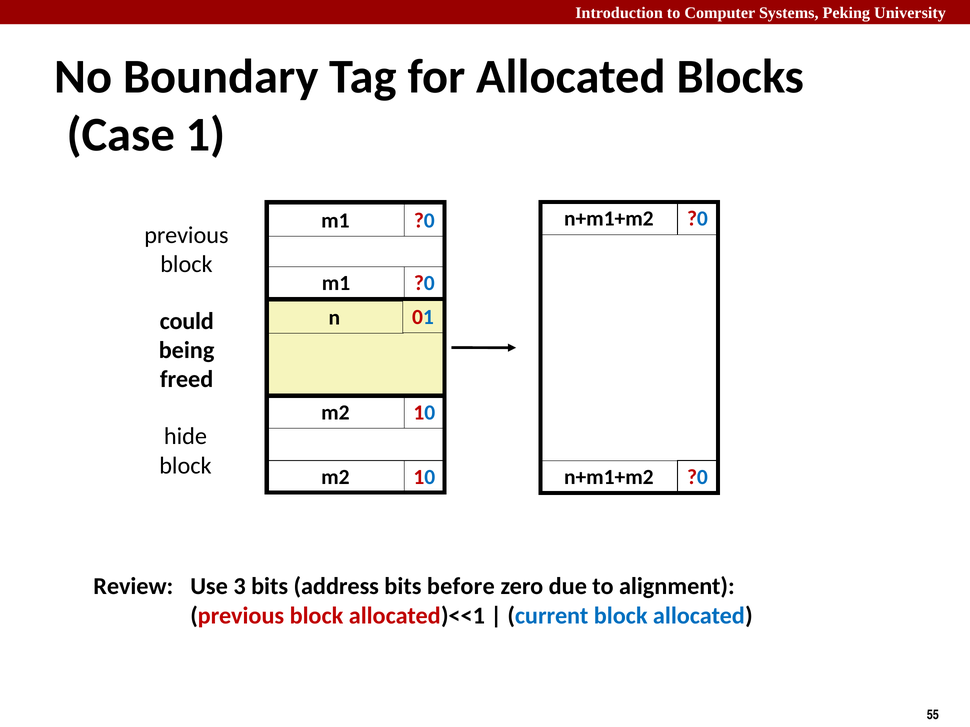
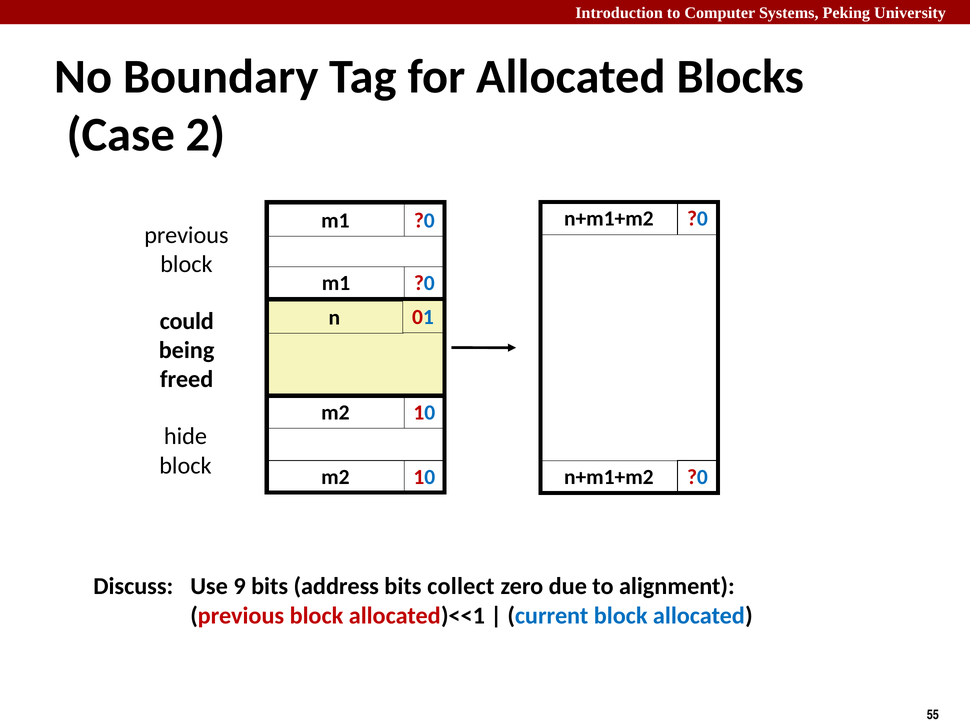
1: 1 -> 2 (206, 135)
Review: Review -> Discuss (133, 587)
3: 3 -> 9 (240, 587)
before: before -> collect (461, 587)
